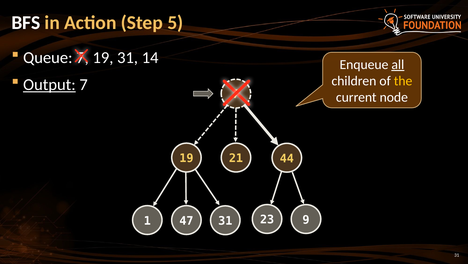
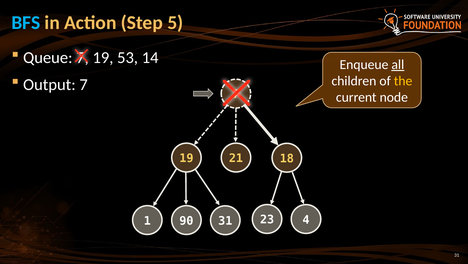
BFS colour: white -> light blue (26, 23)
19 31: 31 -> 53 (128, 58)
Output underline: present -> none (49, 84)
44: 44 -> 18 (287, 158)
9: 9 -> 4 (306, 219)
47: 47 -> 90 (186, 220)
